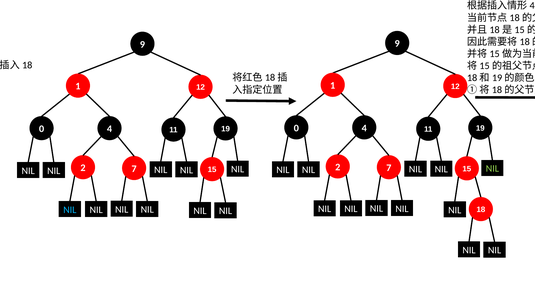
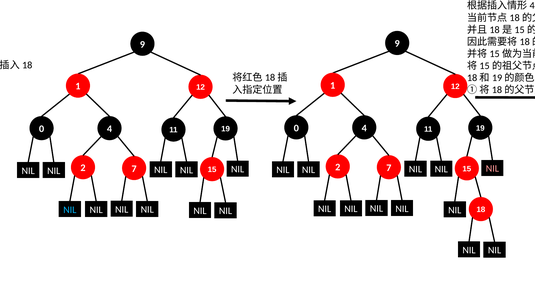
NIL colour: light green -> pink (492, 169)
